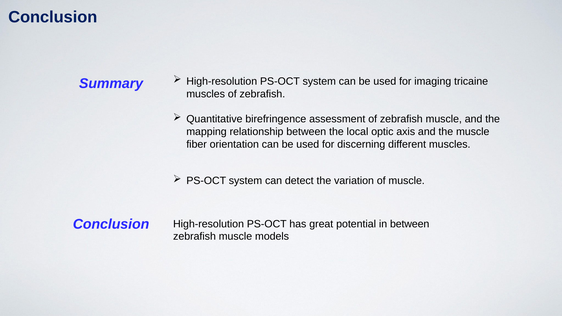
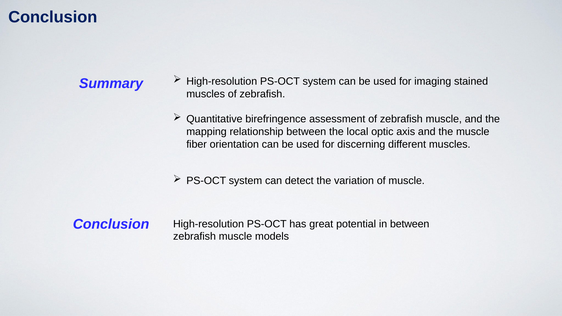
tricaine: tricaine -> stained (471, 81)
